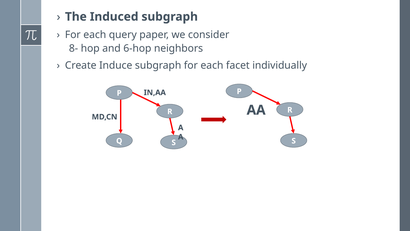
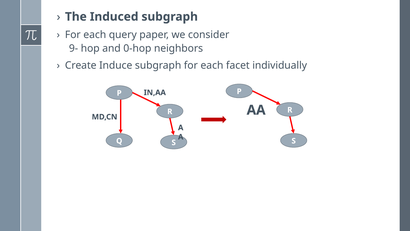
8-: 8- -> 9- (74, 48)
6-hop: 6-hop -> 0-hop (137, 48)
